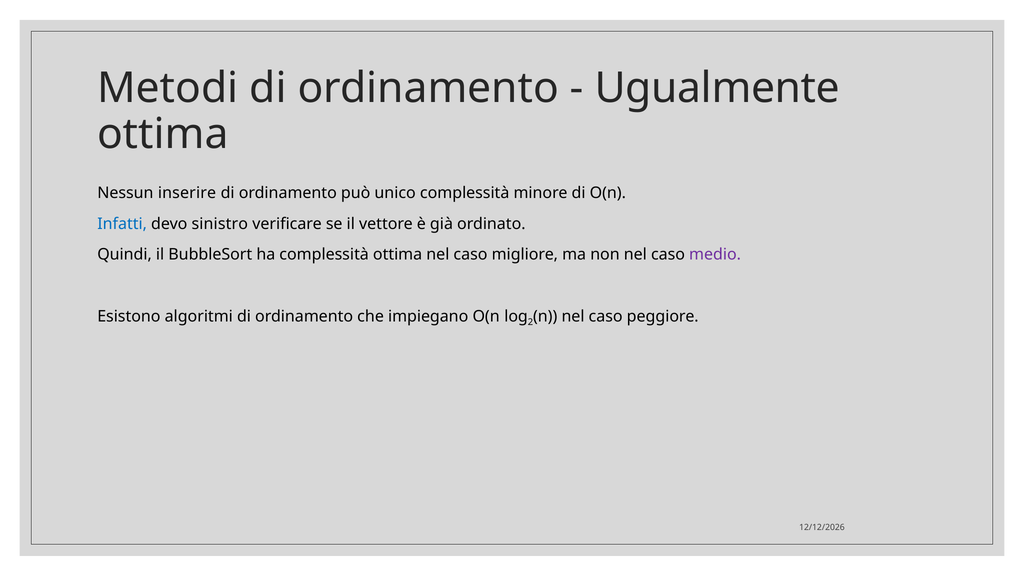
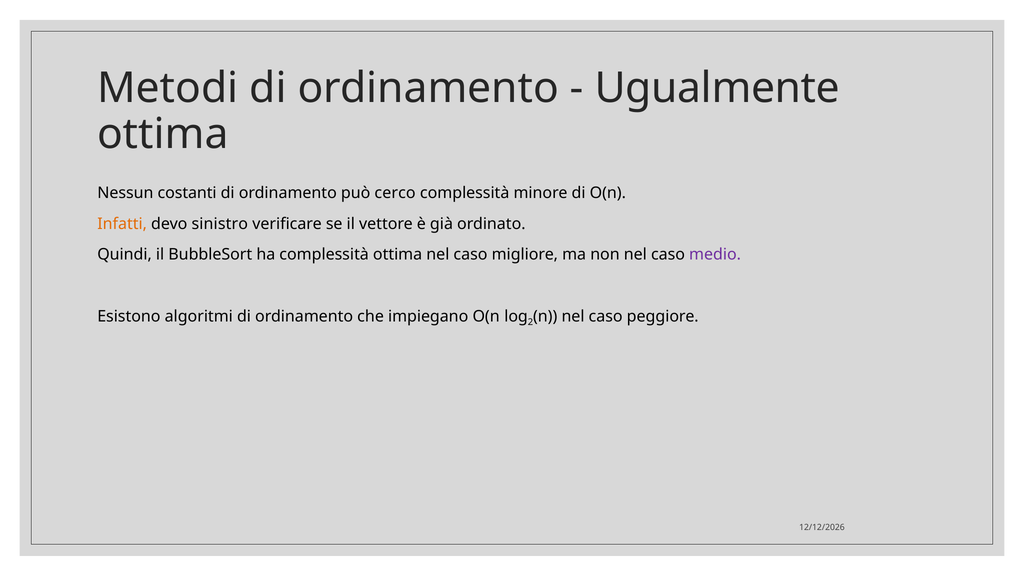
inserire: inserire -> costanti (187, 193)
unico: unico -> cerco (395, 193)
Infatti colour: blue -> orange (122, 224)
